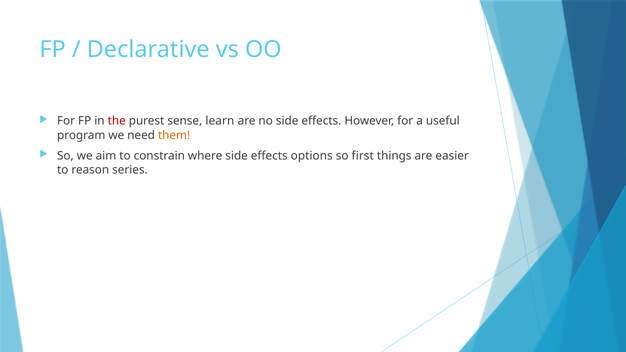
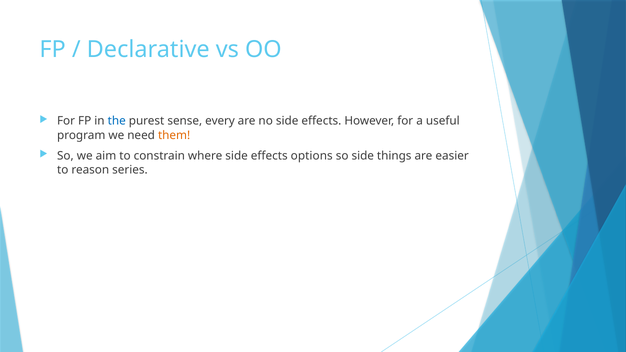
the colour: red -> blue (117, 121)
learn: learn -> every (220, 121)
so first: first -> side (363, 156)
